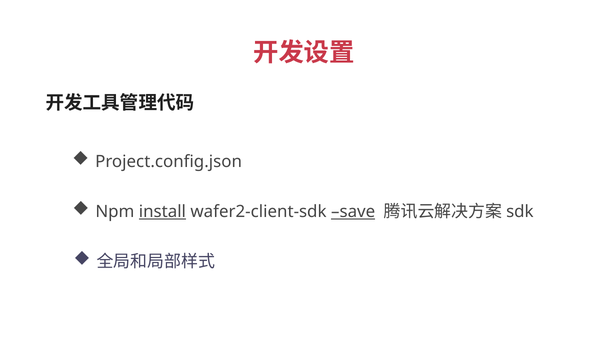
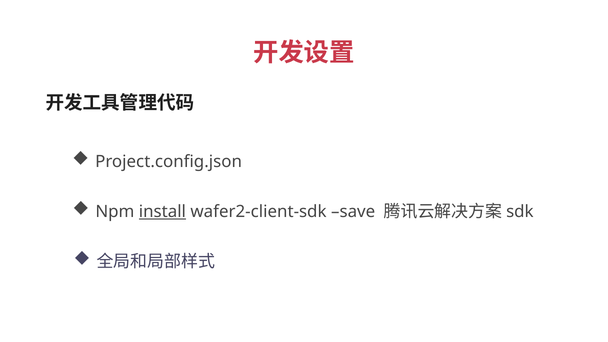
save underline: present -> none (353, 212)
